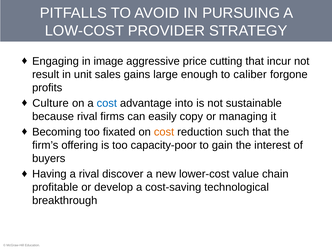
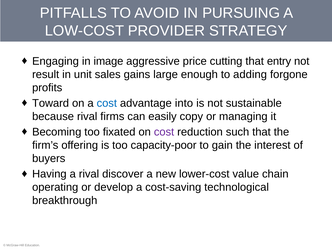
incur: incur -> entry (279, 61)
caliber: caliber -> adding (250, 74)
Culture: Culture -> Toward (51, 103)
cost colour: orange -> purple (164, 132)
profitable: profitable -> operating (55, 187)
